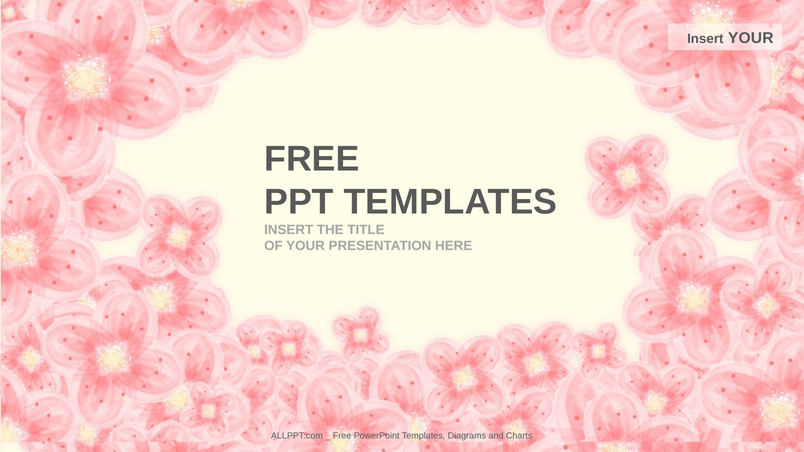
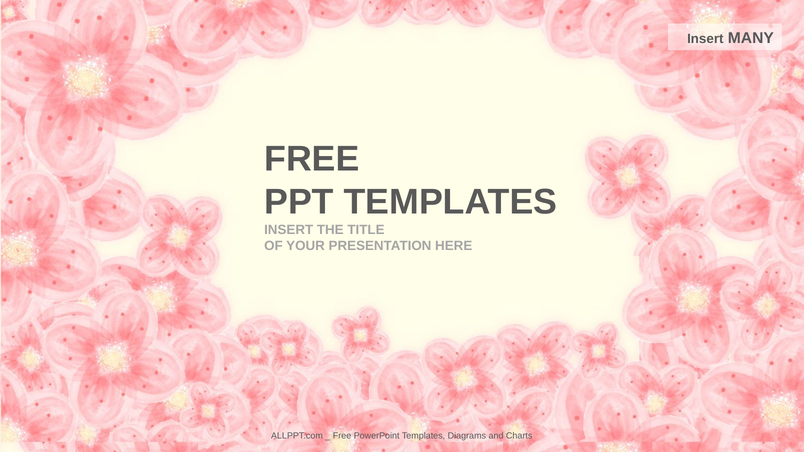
Insert YOUR: YOUR -> MANY (751, 38)
